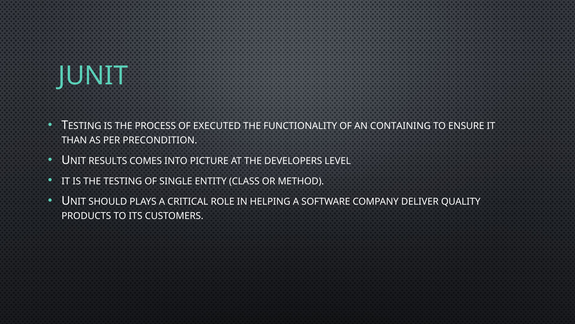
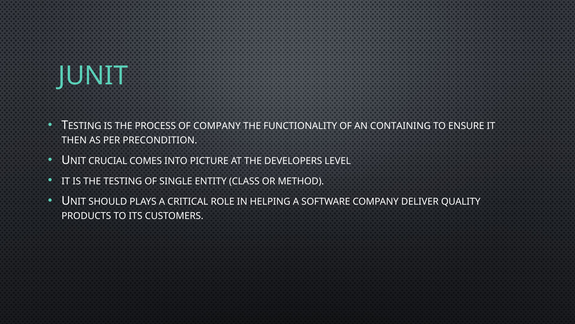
OF EXECUTED: EXECUTED -> COMPANY (217, 126)
THAN: THAN -> THEN (74, 140)
RESULTS: RESULTS -> CRUCIAL (108, 161)
